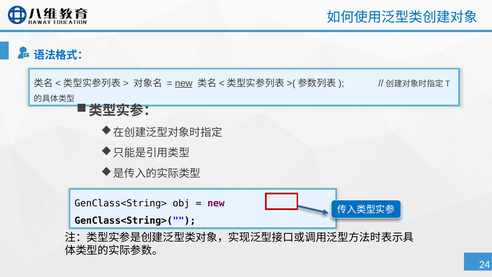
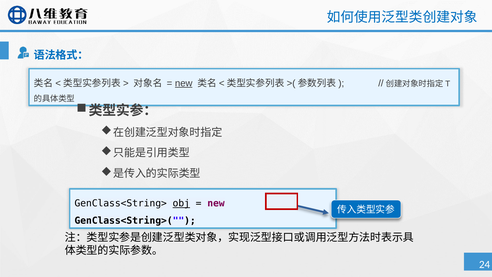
obj underline: none -> present (181, 203)
